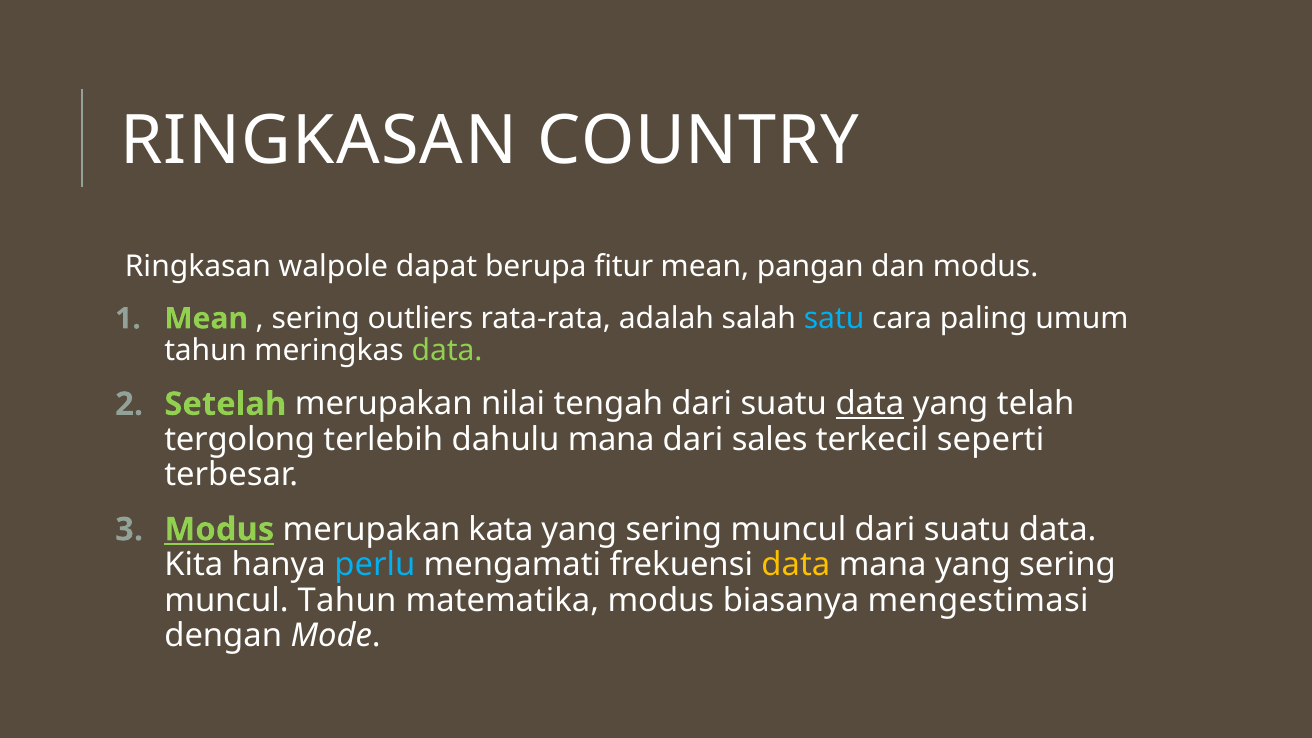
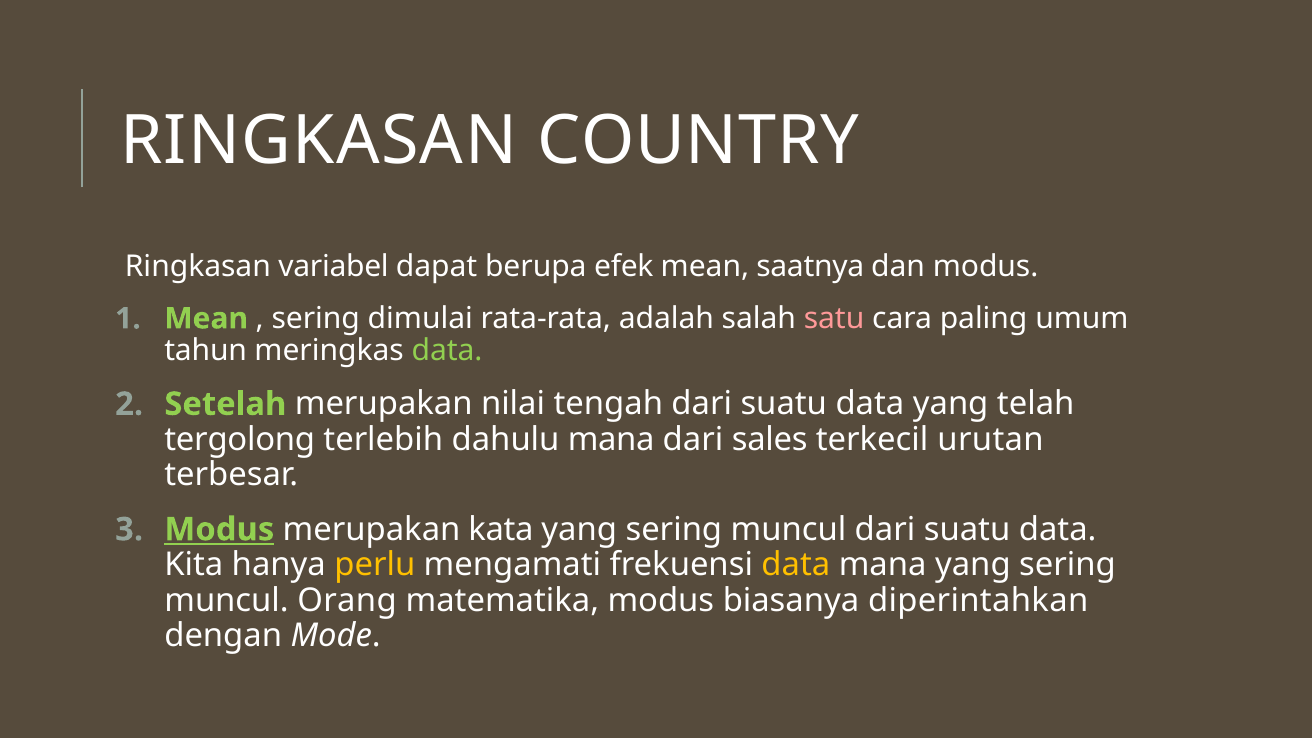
walpole: walpole -> variabel (334, 267)
fitur: fitur -> efek (624, 267)
pangan: pangan -> saatnya (810, 267)
outliers: outliers -> dimulai (420, 319)
satu colour: light blue -> pink (834, 319)
data underline: present -> none (870, 404)
seperti: seperti -> urutan (991, 440)
perlu colour: light blue -> yellow (375, 565)
muncul Tahun: Tahun -> Orang (347, 600)
mengestimasi: mengestimasi -> diperintahkan (978, 600)
